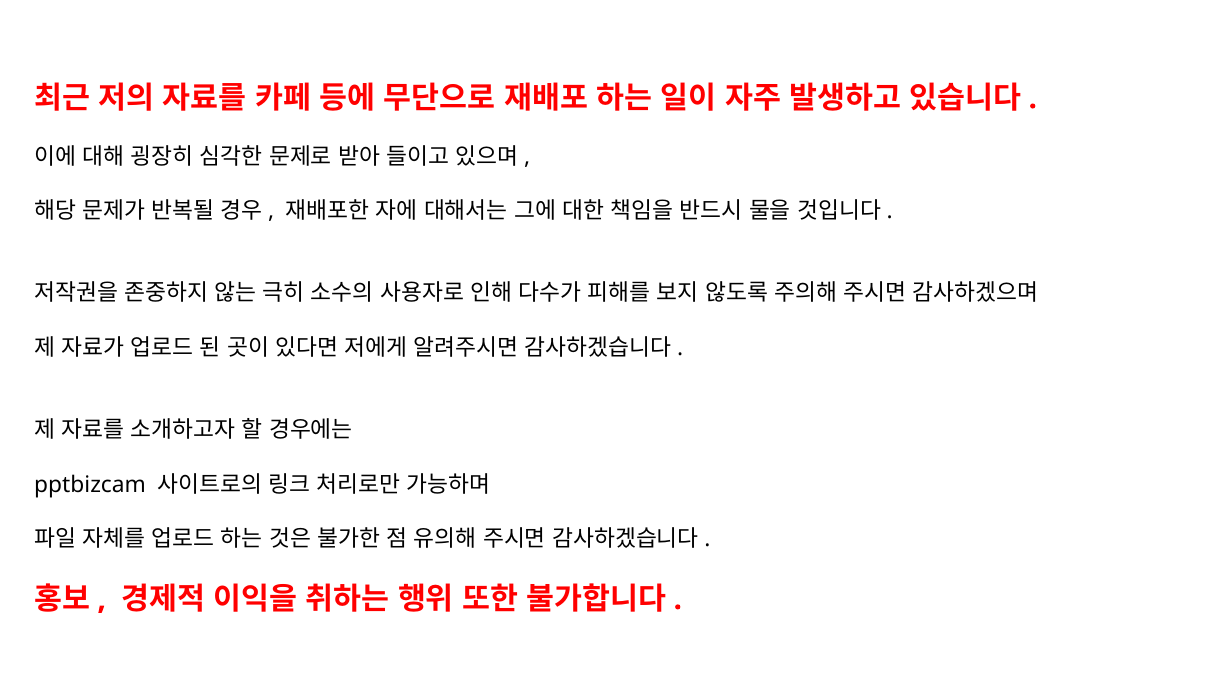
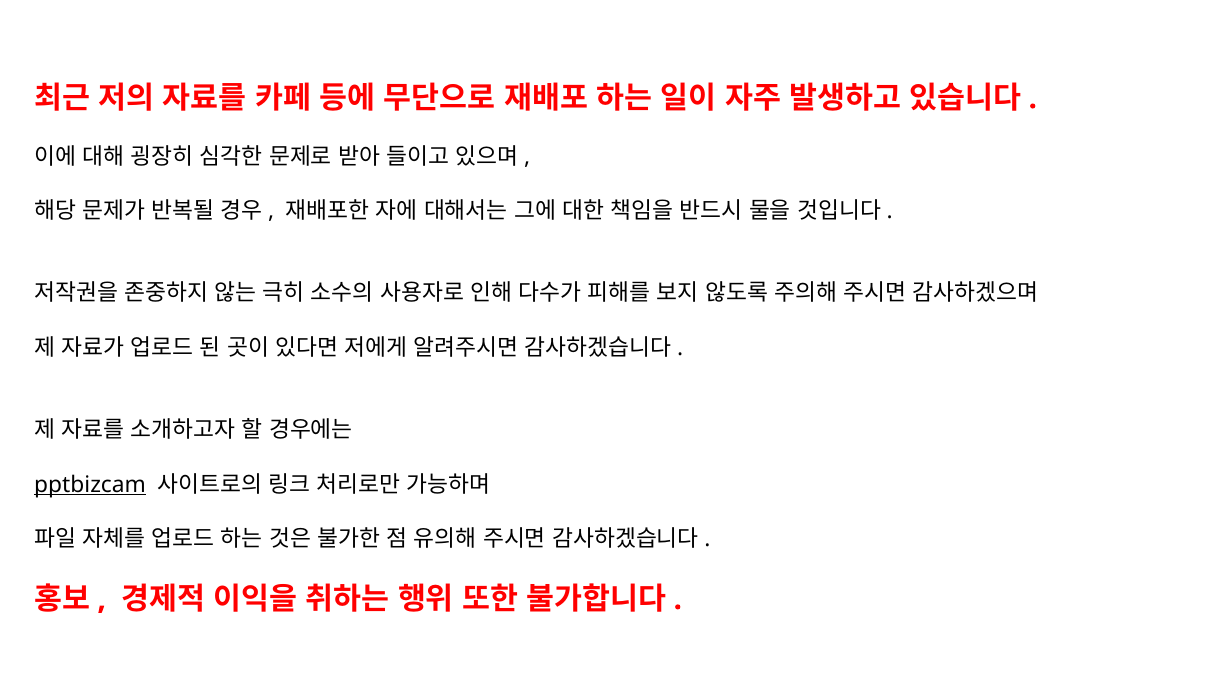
pptbizcam underline: none -> present (90, 485)
